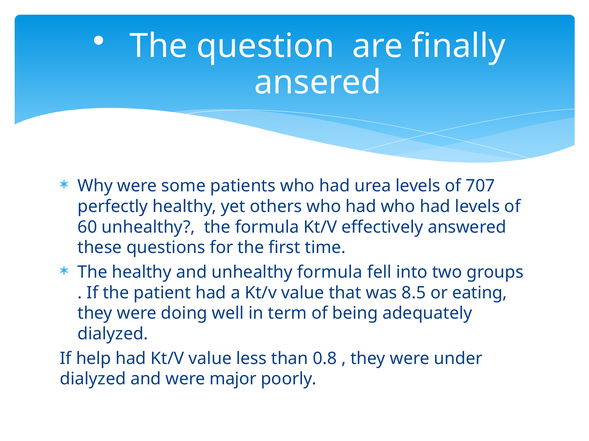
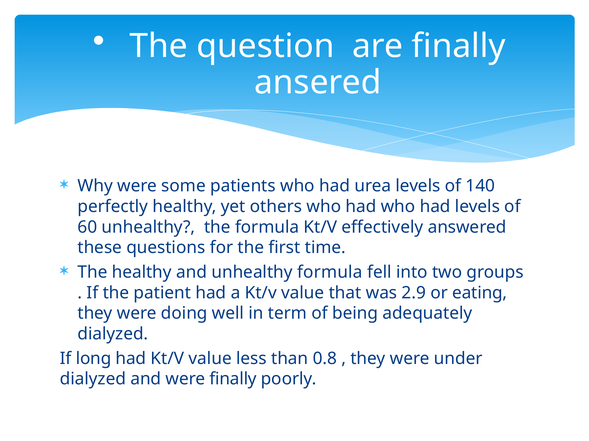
707: 707 -> 140 (480, 186)
8.5: 8.5 -> 2.9 (414, 293)
help: help -> long (94, 359)
were major: major -> finally (233, 380)
